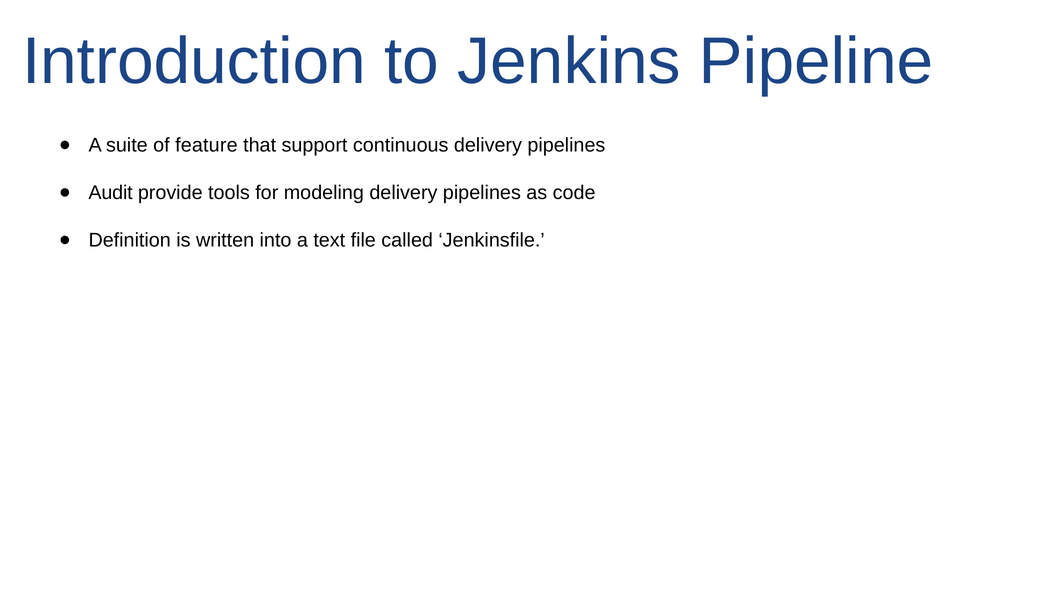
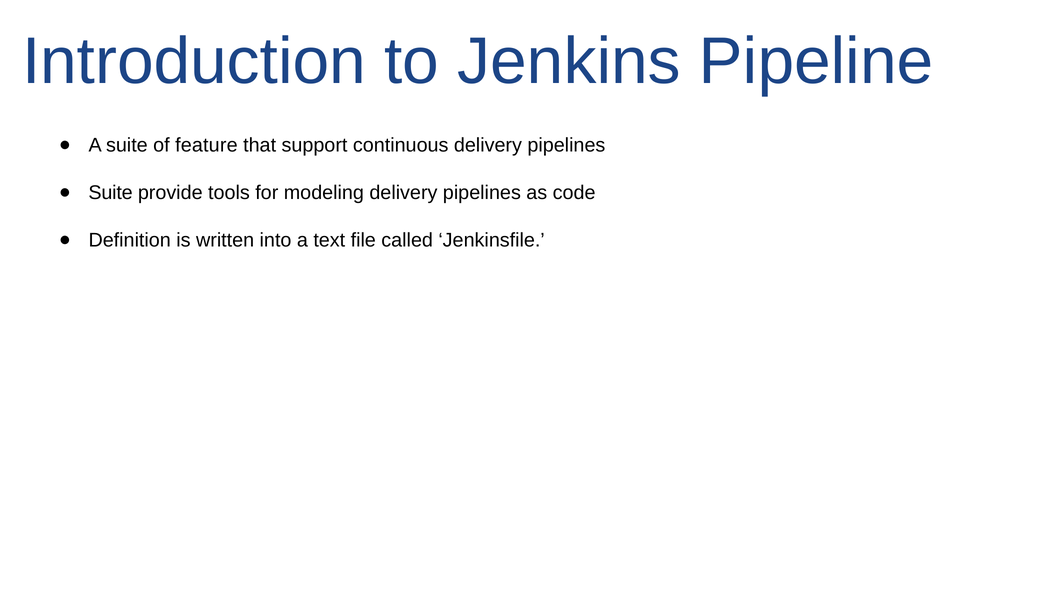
Audit: Audit -> Suite (111, 193)
